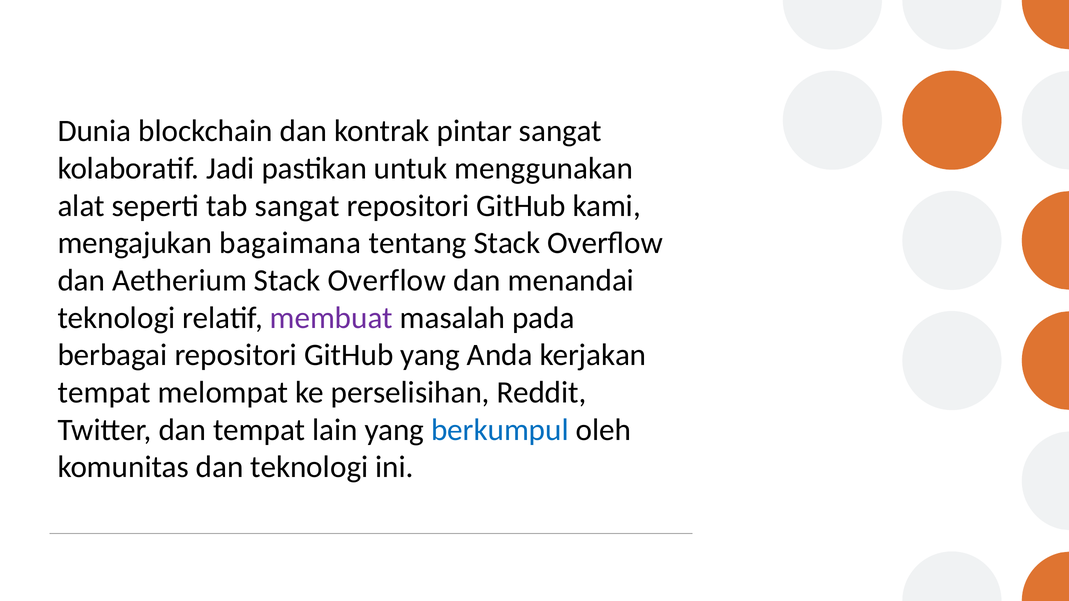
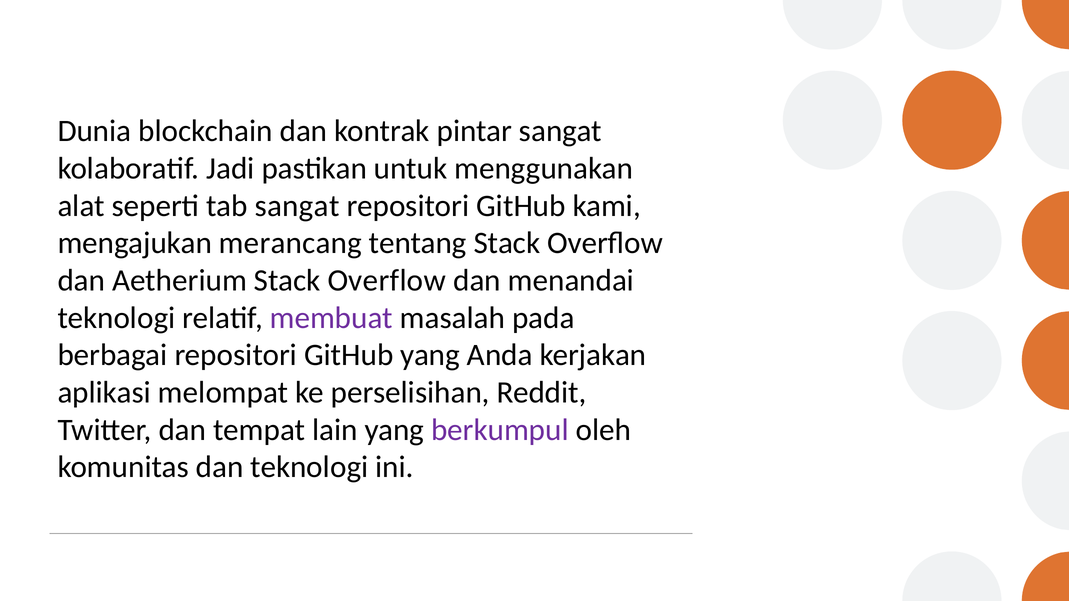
bagaimana: bagaimana -> merancang (290, 243)
tempat: tempat -> aplikasi (104, 393)
berkumpul colour: blue -> purple (500, 430)
